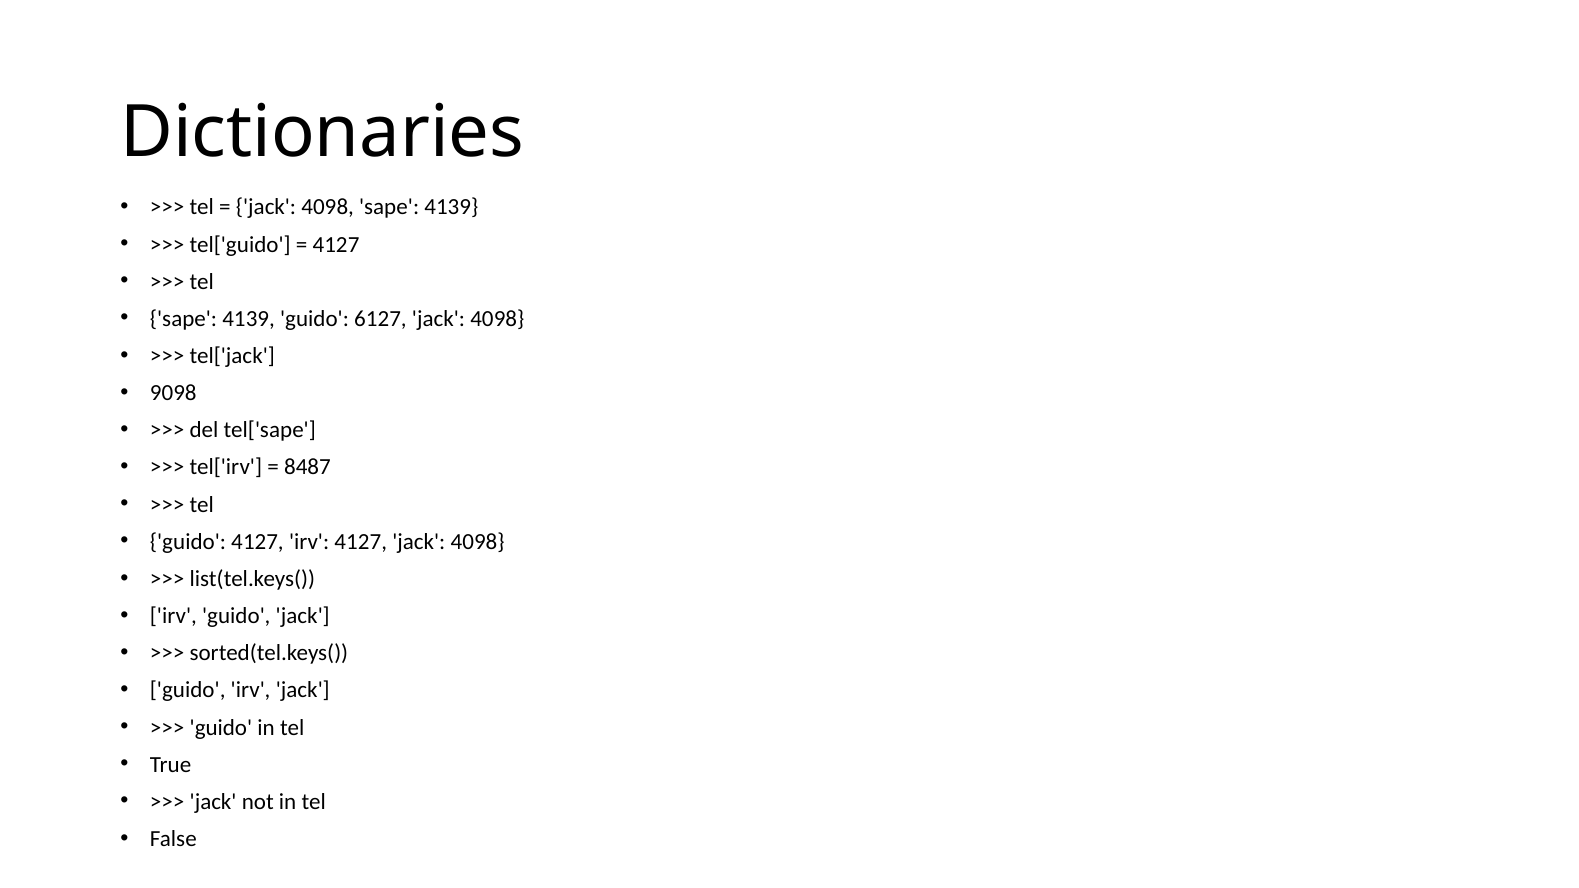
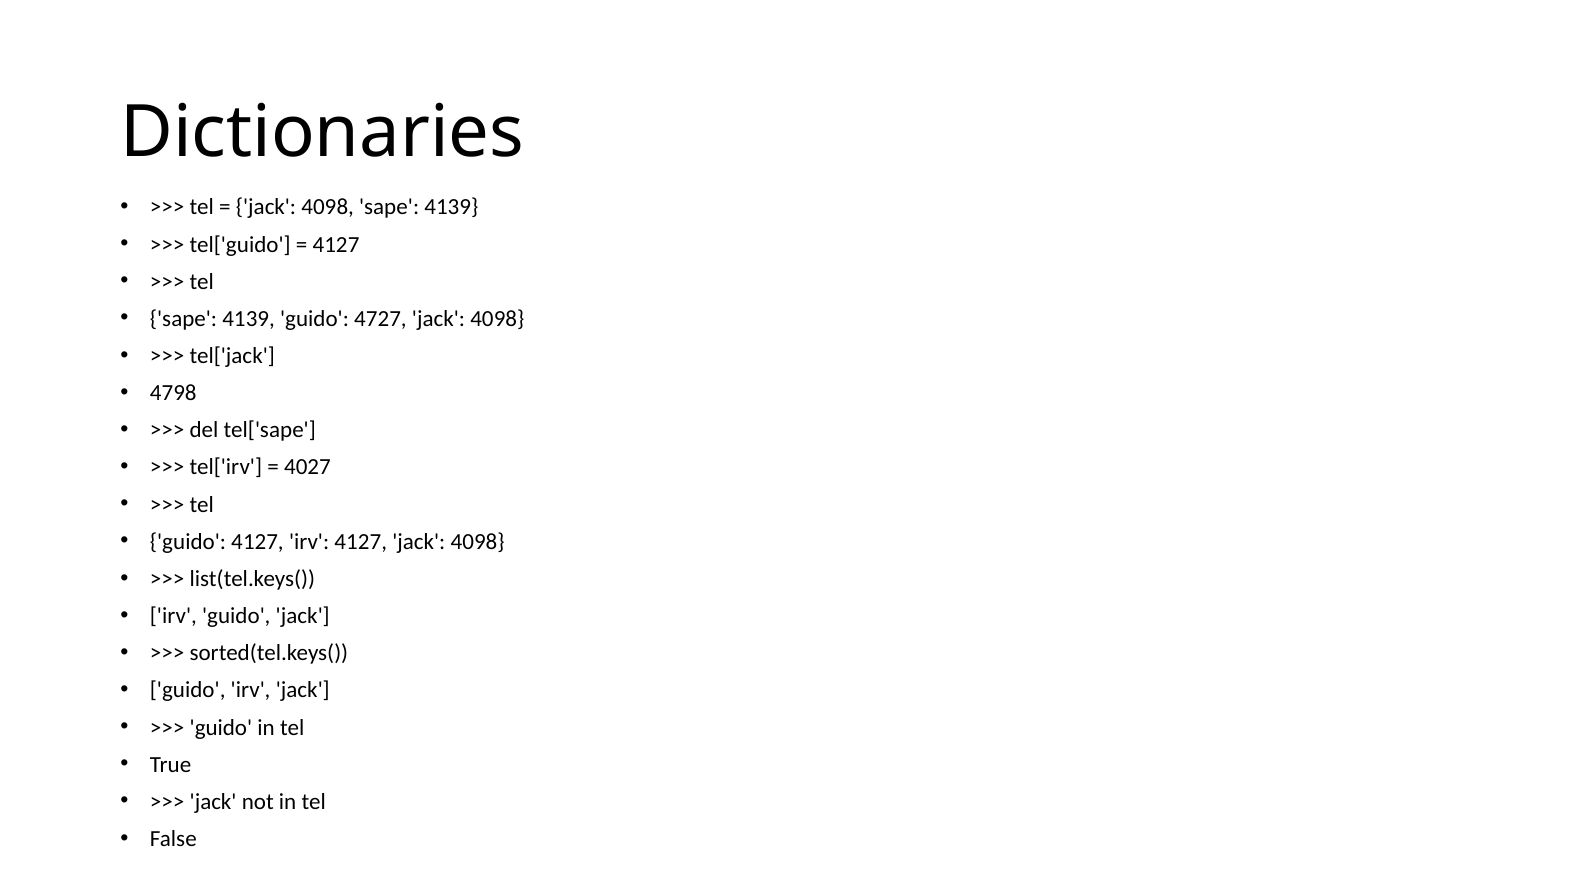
6127: 6127 -> 4727 (380, 319)
9098: 9098 -> 4798 (173, 393)
8487: 8487 -> 4027 (307, 467)
